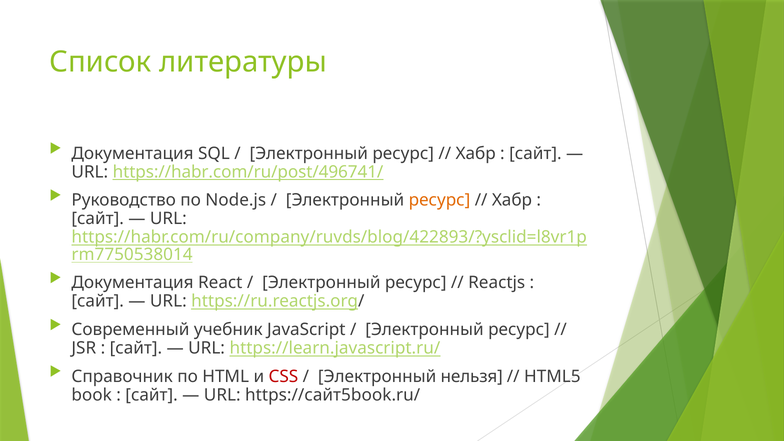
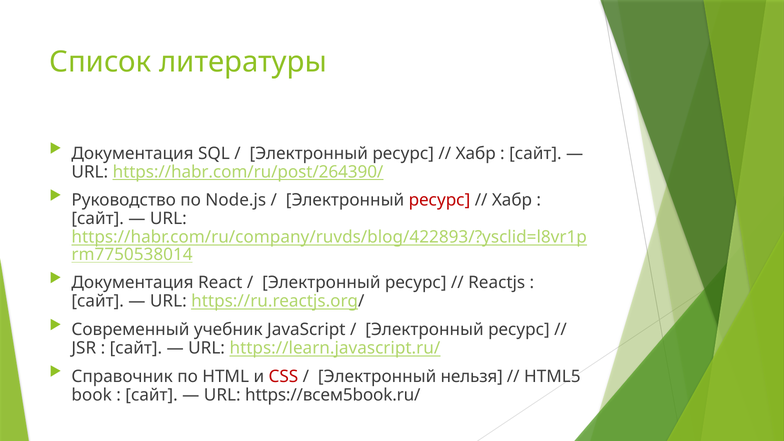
https://habr.com/ru/post/496741/: https://habr.com/ru/post/496741/ -> https://habr.com/ru/post/264390/ (248, 172)
ресурс colour: orange -> red (440, 200)
https://сайт5book.ru/: https://сайт5book.ru/ -> https://всем5book.ru/ (333, 395)
